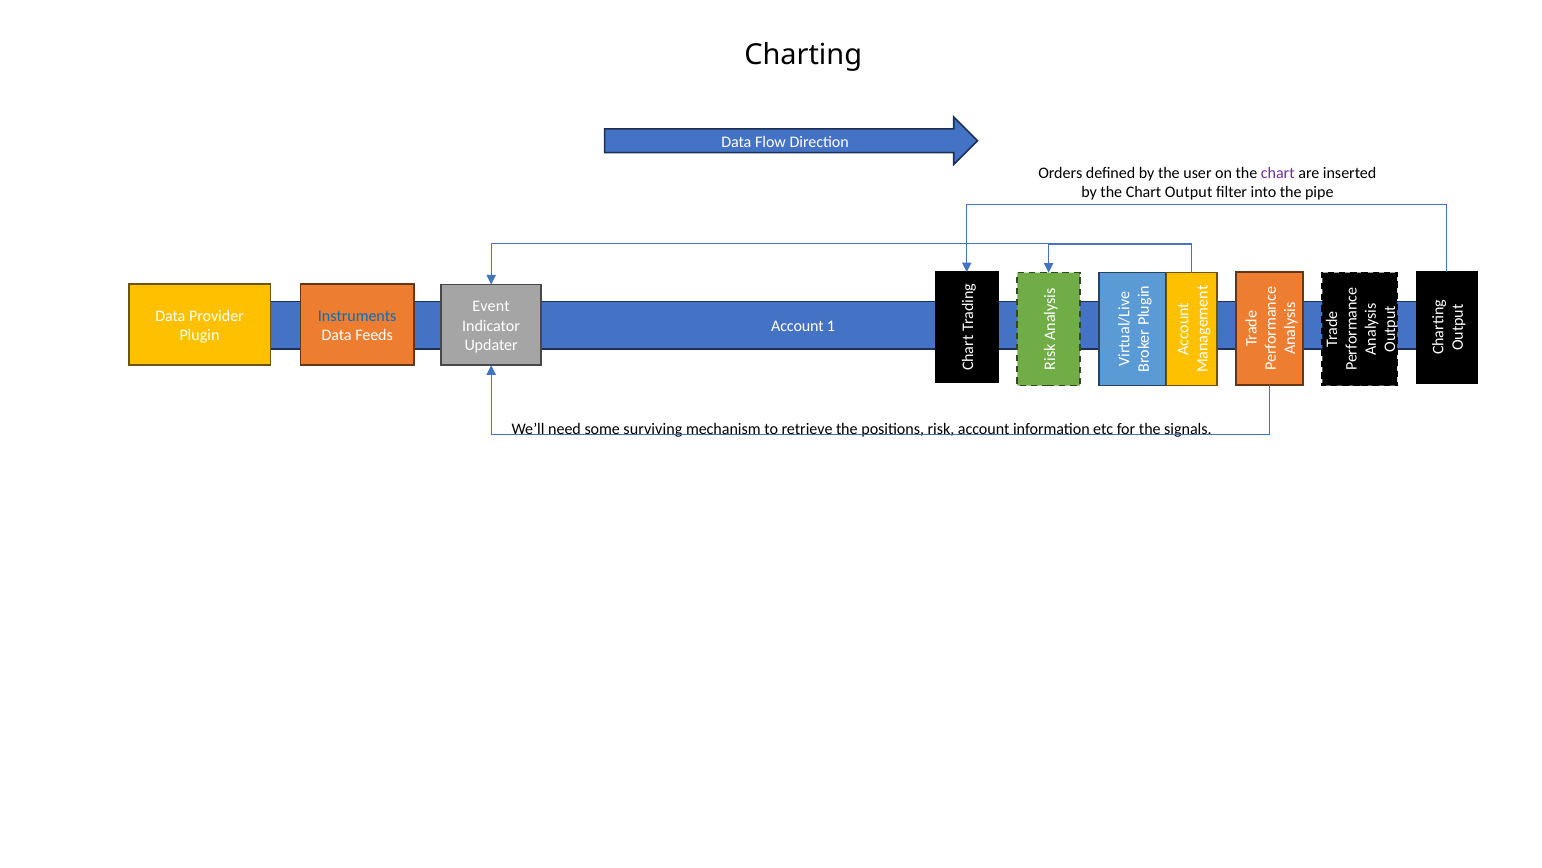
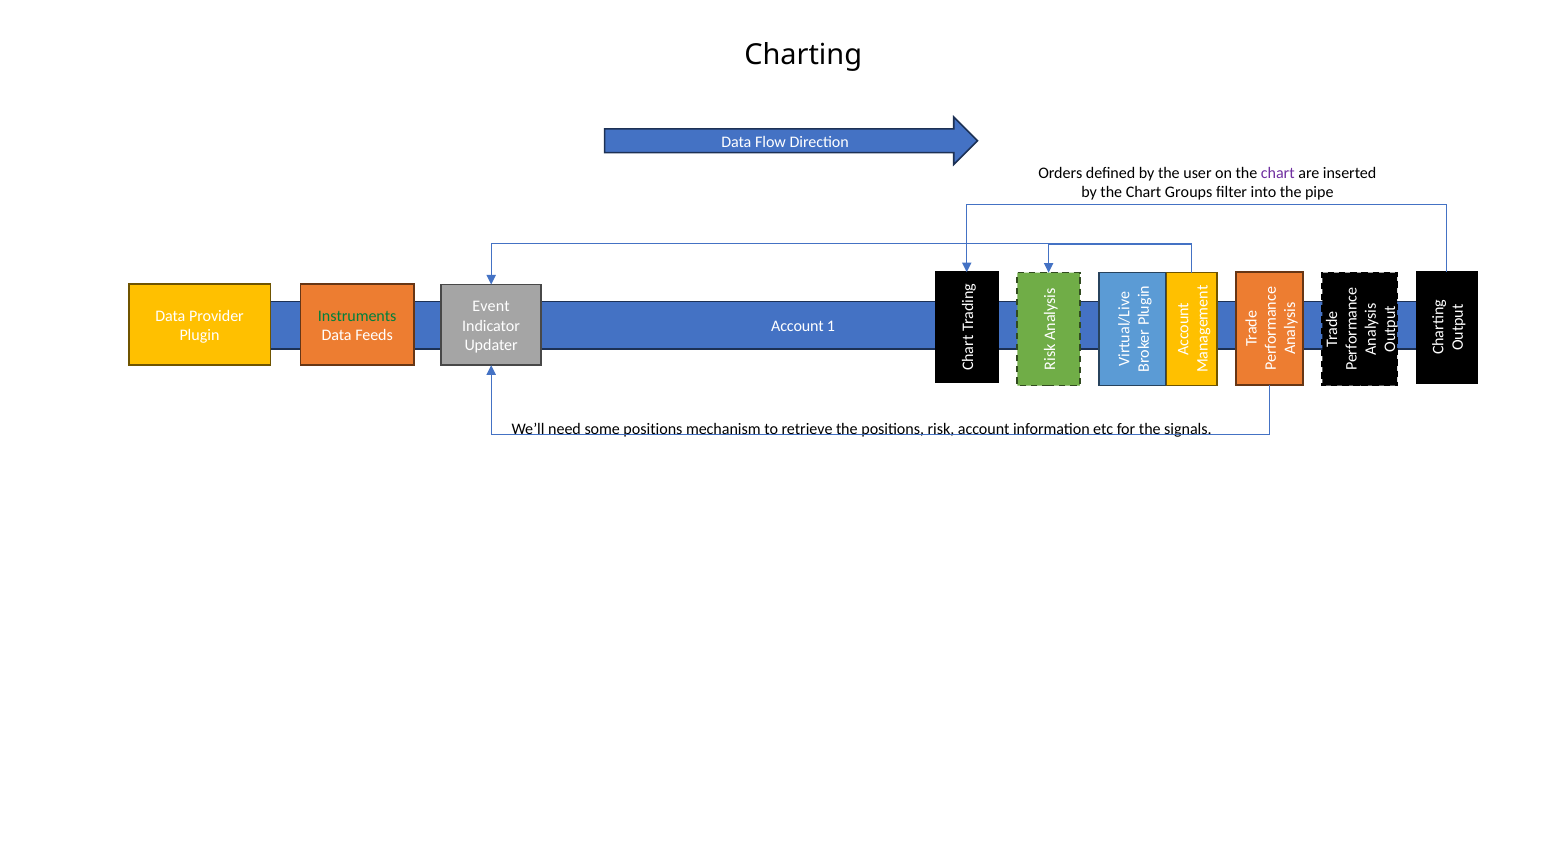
Output: Output -> Groups (1189, 192)
Instruments colour: blue -> green (357, 316)
some surviving: surviving -> positions (653, 429)
